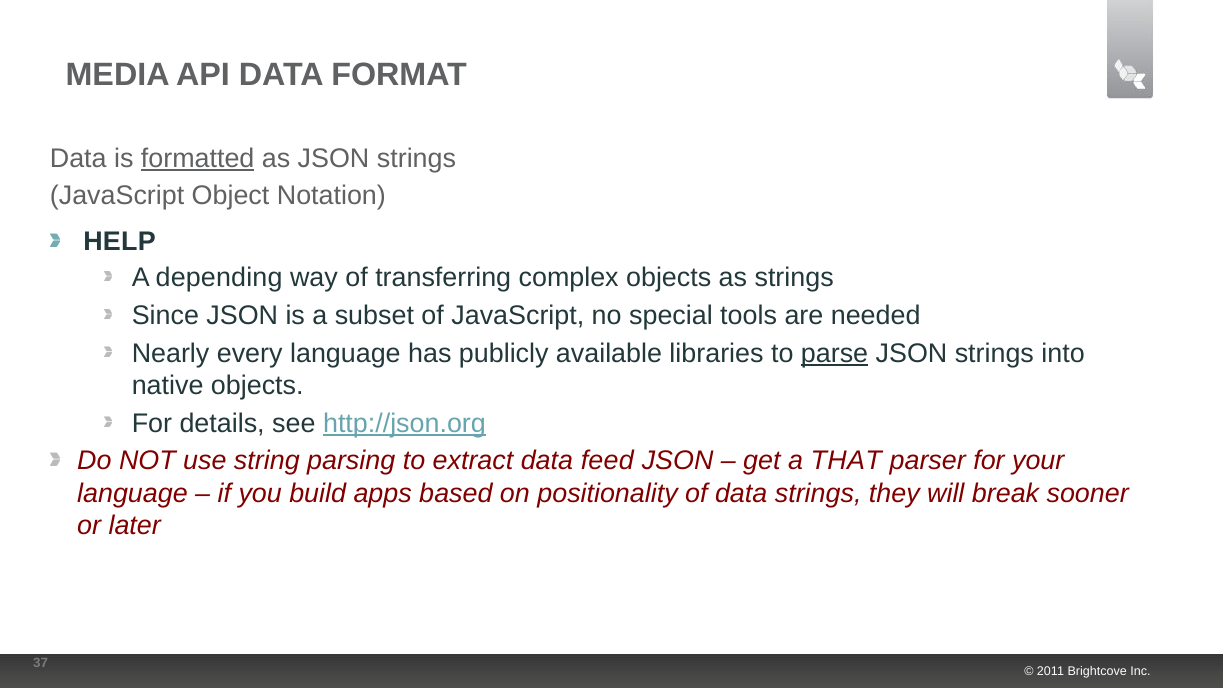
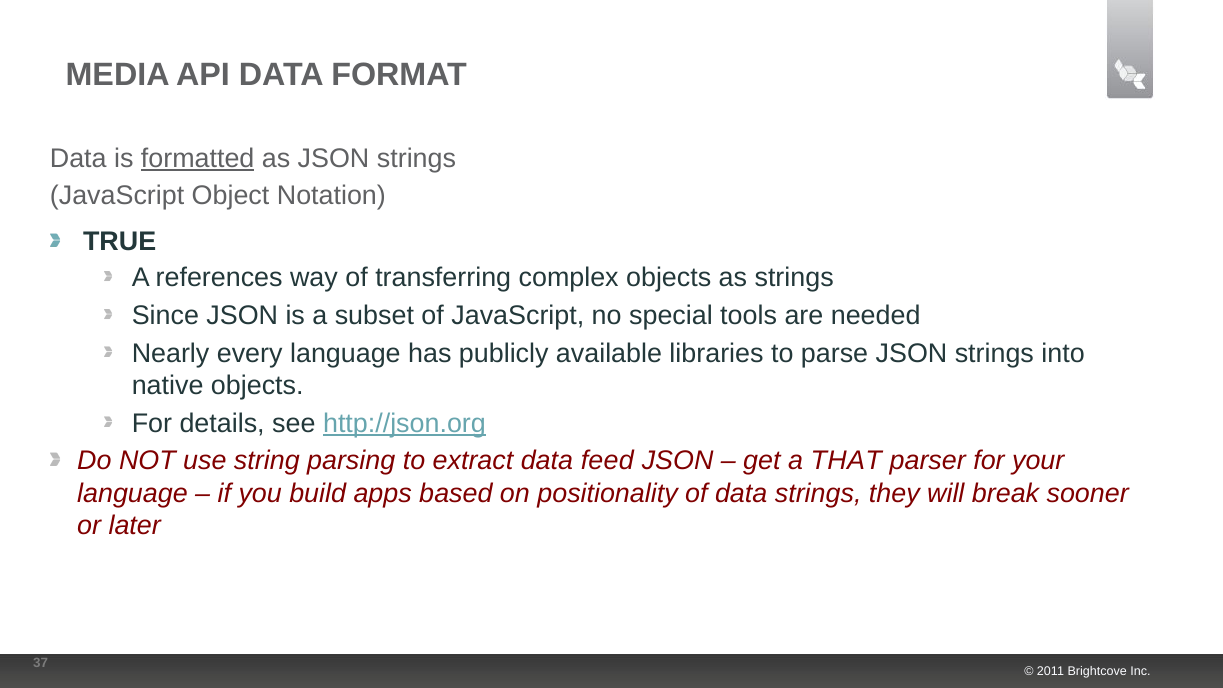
HELP: HELP -> TRUE (120, 242)
depending: depending -> references (219, 278)
parse underline: present -> none (835, 353)
